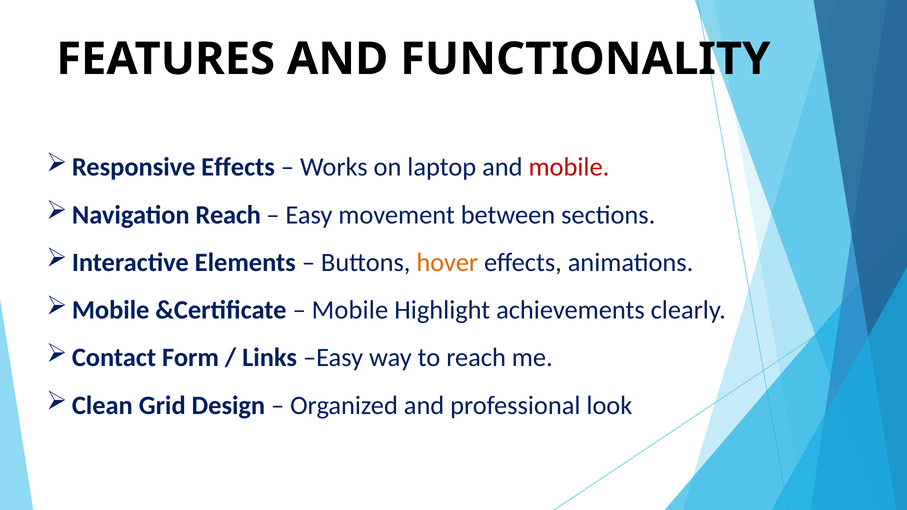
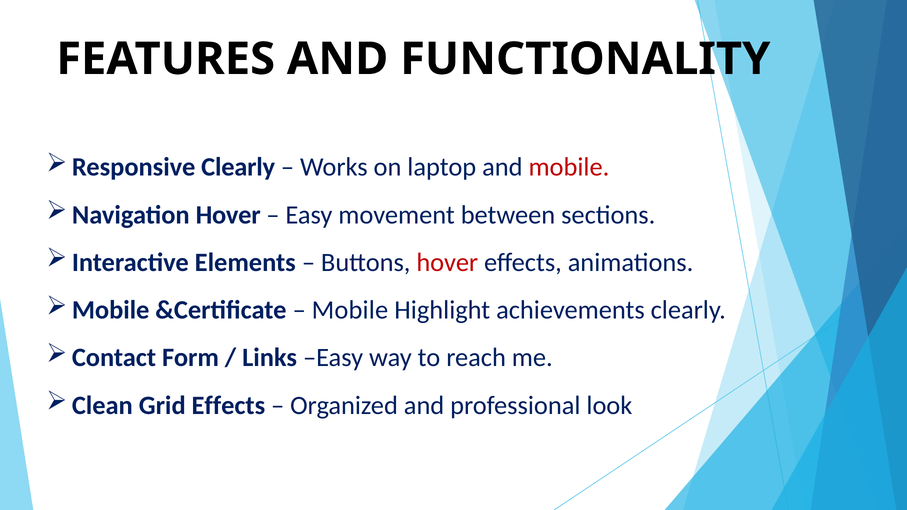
Responsive Effects: Effects -> Clearly (238, 167)
Navigation Reach: Reach -> Hover (228, 215)
hover colour: orange -> red (447, 263)
Grid Design: Design -> Effects (228, 406)
